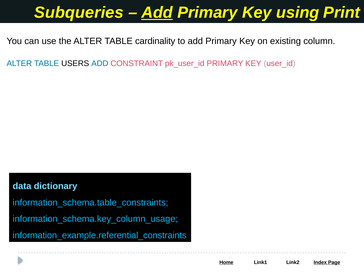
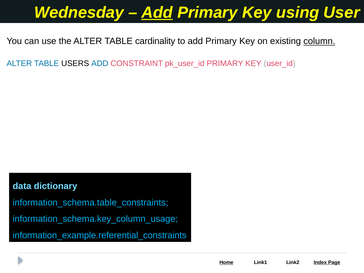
Subqueries: Subqueries -> Wednesday (79, 13)
Print: Print -> User (342, 13)
column underline: none -> present (319, 41)
